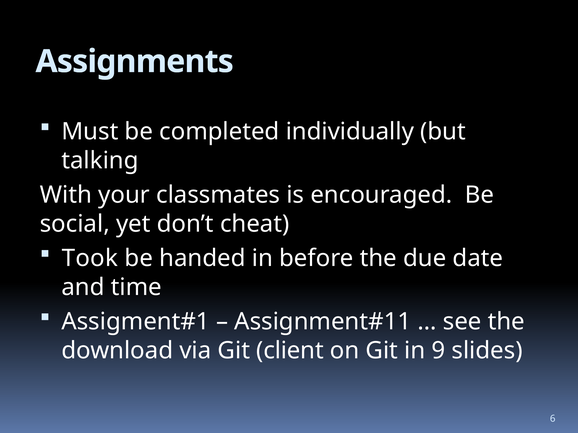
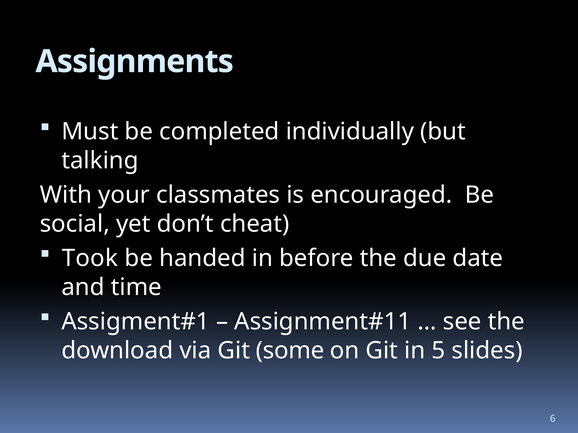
client: client -> some (290, 351)
9: 9 -> 5 (438, 351)
